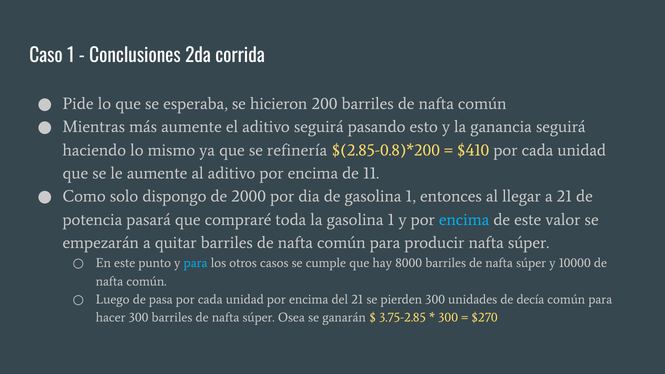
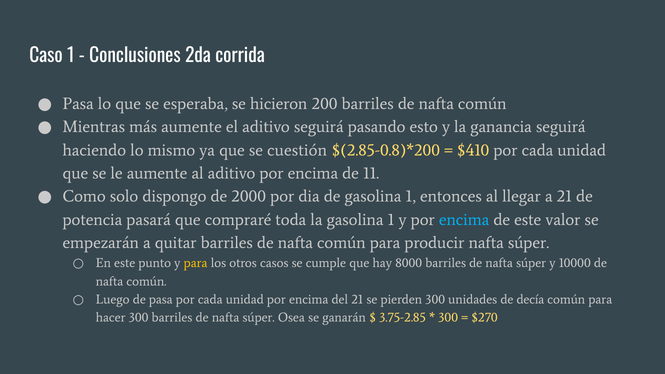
Pide: Pide -> Pasa (78, 104)
refinería: refinería -> cuestión (297, 150)
para colour: light blue -> yellow (196, 263)
